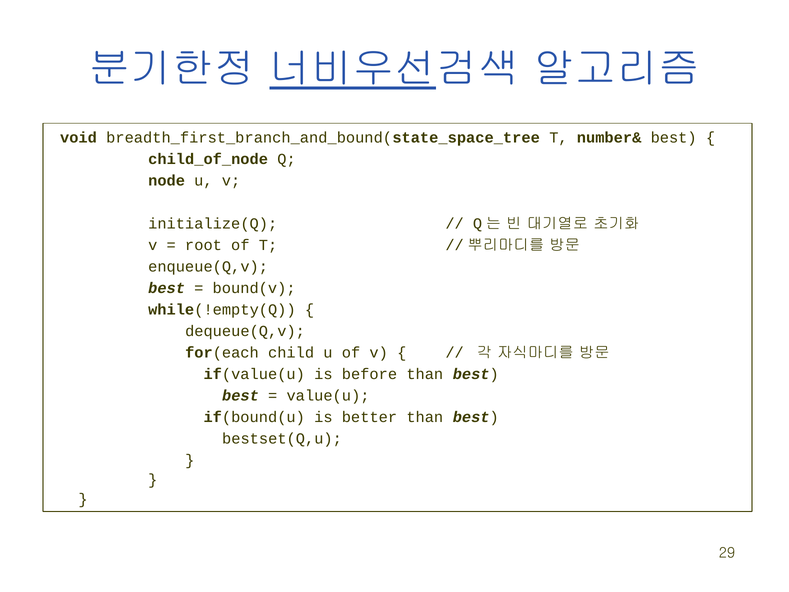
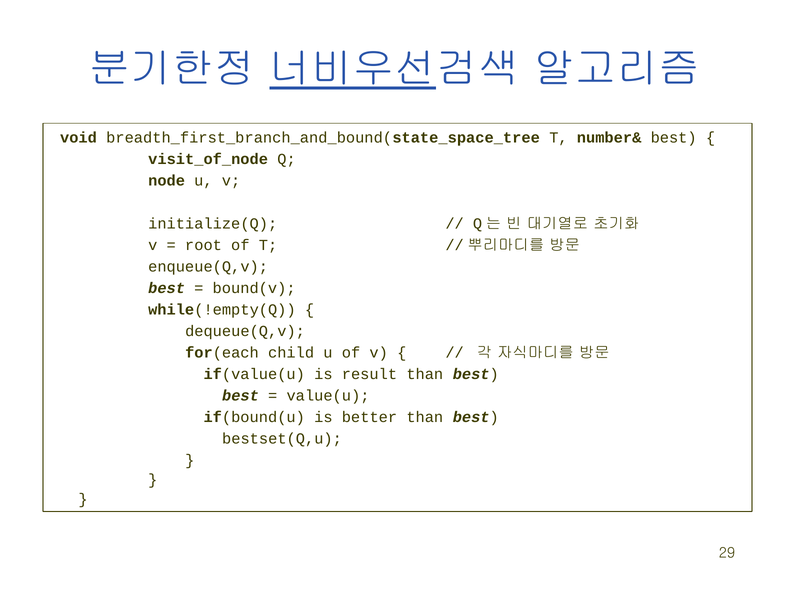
child_of_node: child_of_node -> visit_of_node (208, 159)
before: before -> result (369, 374)
